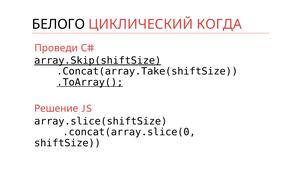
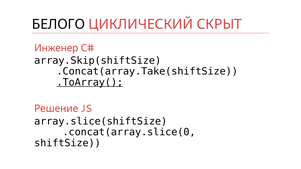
КОГДА: КОГДА -> СКРЫТ (219, 24)
Проведи: Проведи -> Инженер (56, 48)
array.Skip(shiftSize underline: present -> none (98, 61)
